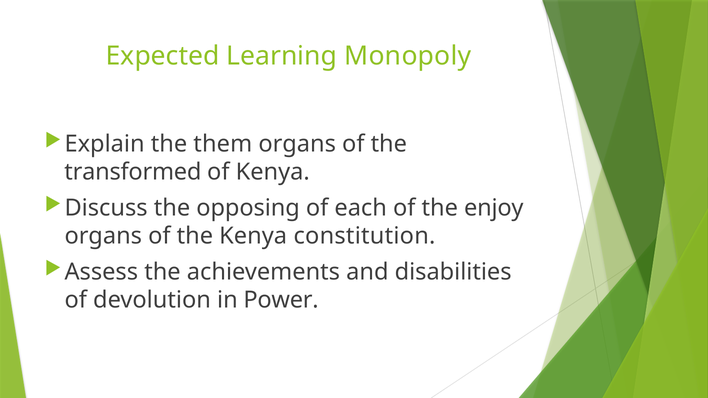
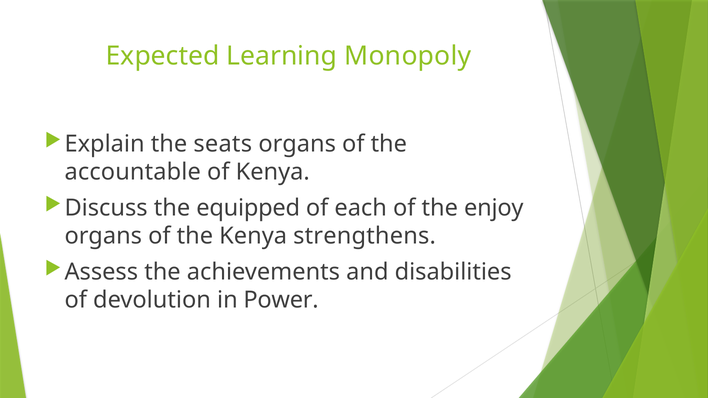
them: them -> seats (223, 144)
transformed: transformed -> accountable (133, 172)
opposing: opposing -> equipped (248, 208)
constitution: constitution -> strengthens (365, 236)
